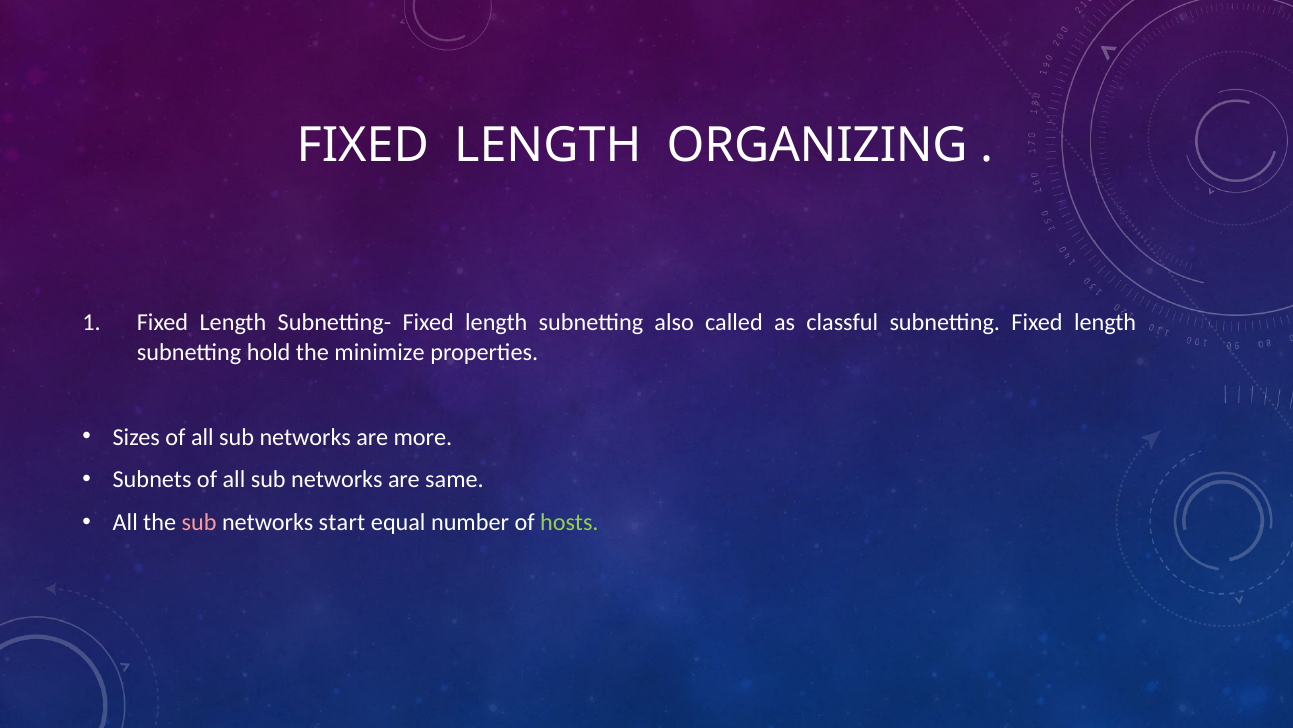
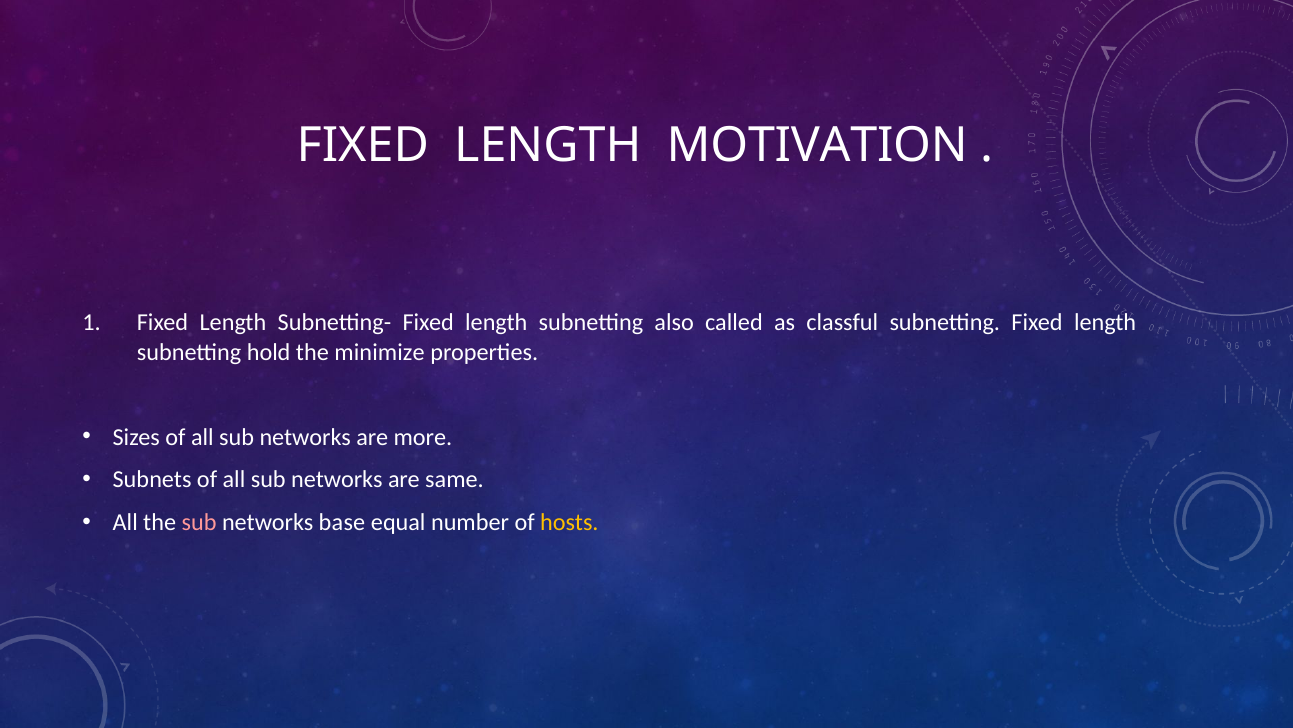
ORGANIZING: ORGANIZING -> MOTIVATION (817, 145)
start: start -> base (342, 522)
hosts colour: light green -> yellow (569, 522)
